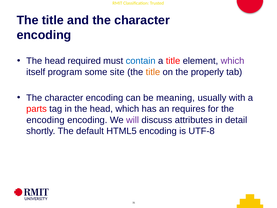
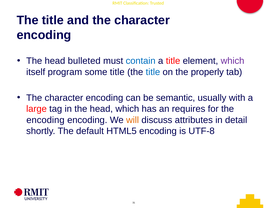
required: required -> bulleted (84, 61)
some site: site -> title (117, 72)
title colour: orange -> blue (153, 72)
meaning: meaning -> semantic (176, 98)
parts: parts -> large (36, 109)
will colour: purple -> orange (133, 120)
